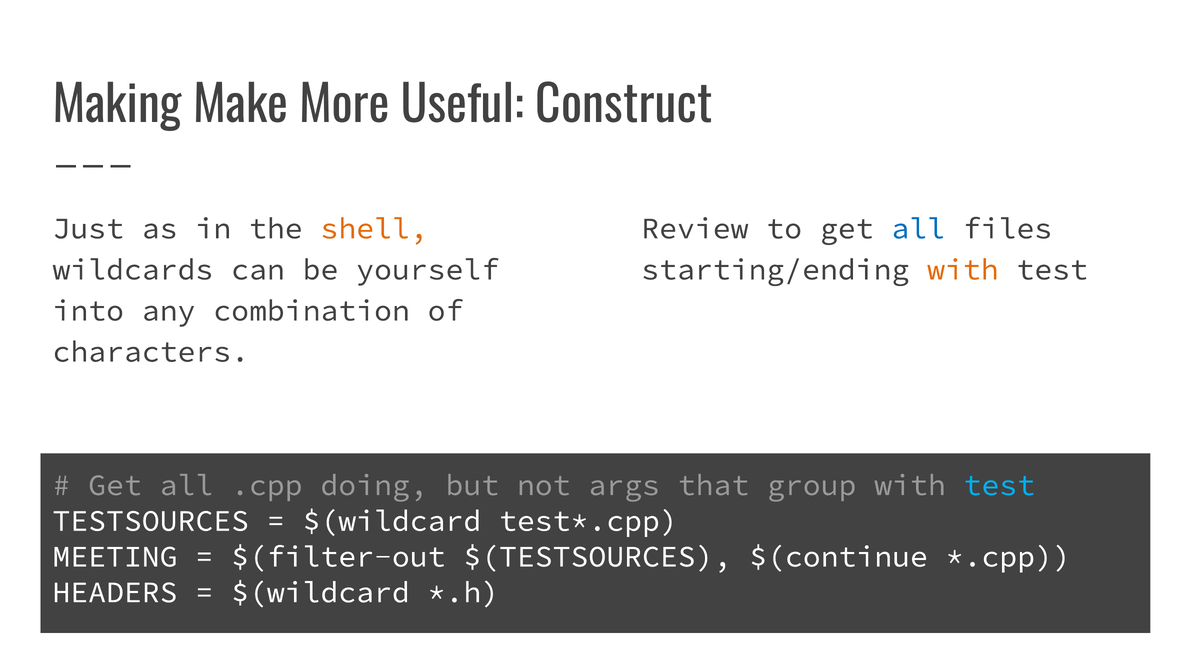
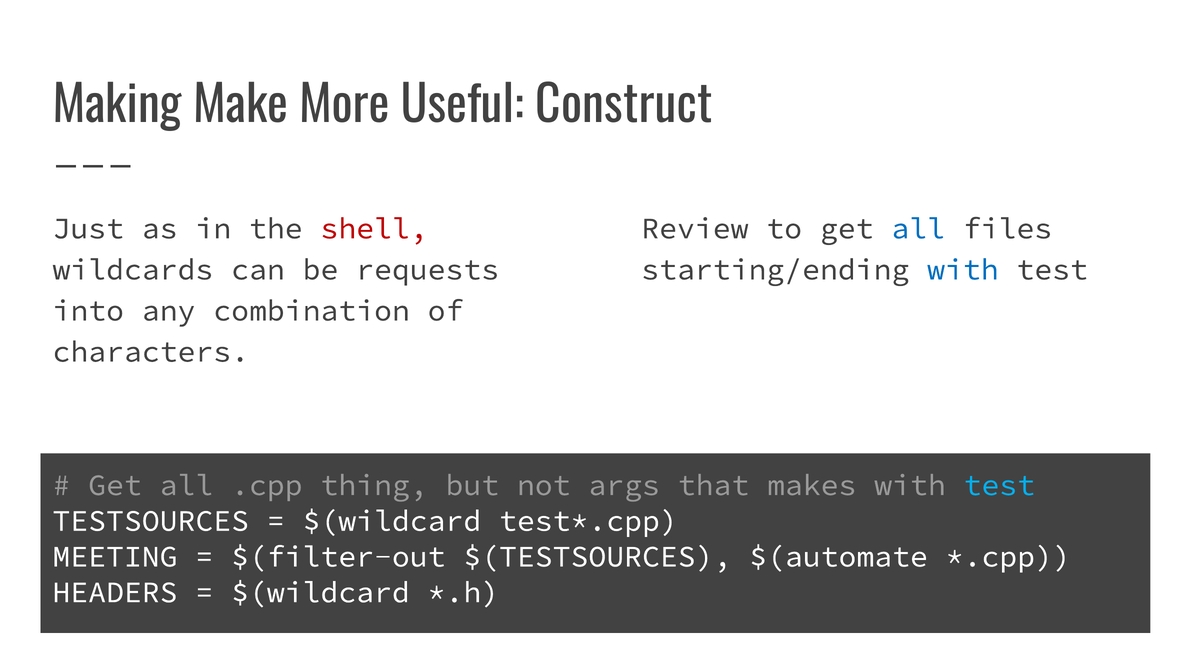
shell colour: orange -> red (374, 229)
yourself: yourself -> requests (428, 270)
with colour: orange -> blue (963, 270)
doing: doing -> thing (374, 485)
group: group -> makes (812, 485)
$(continue: $(continue -> $(automate (839, 557)
